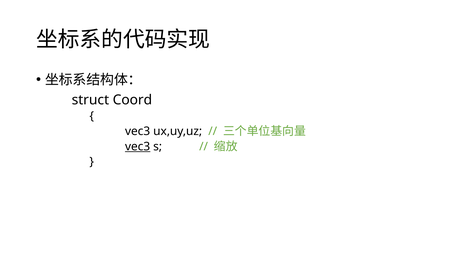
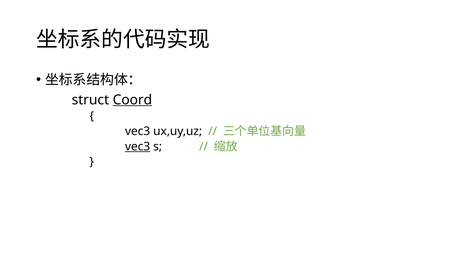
Coord underline: none -> present (132, 100)
